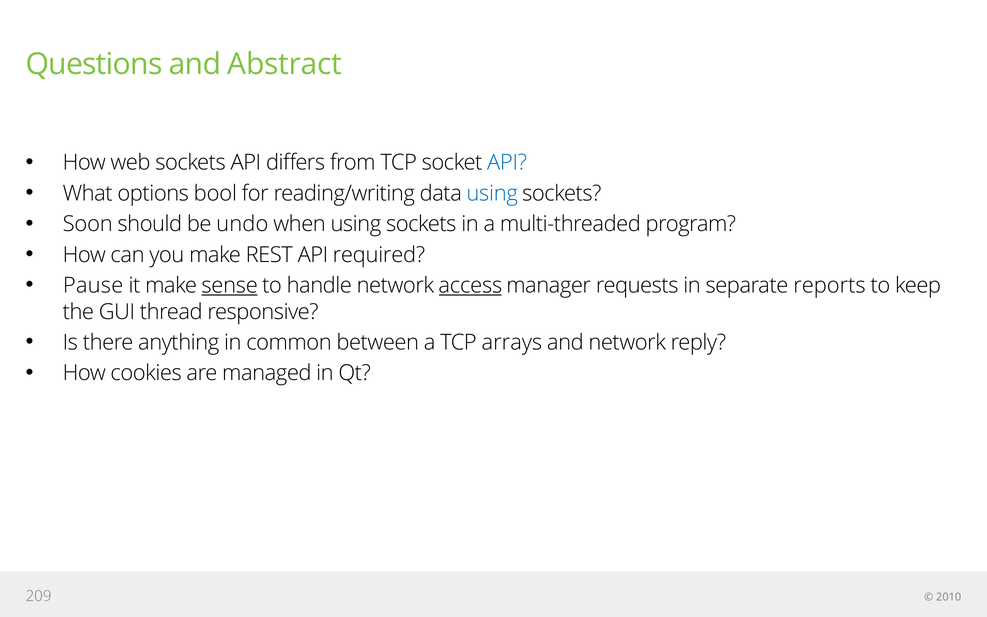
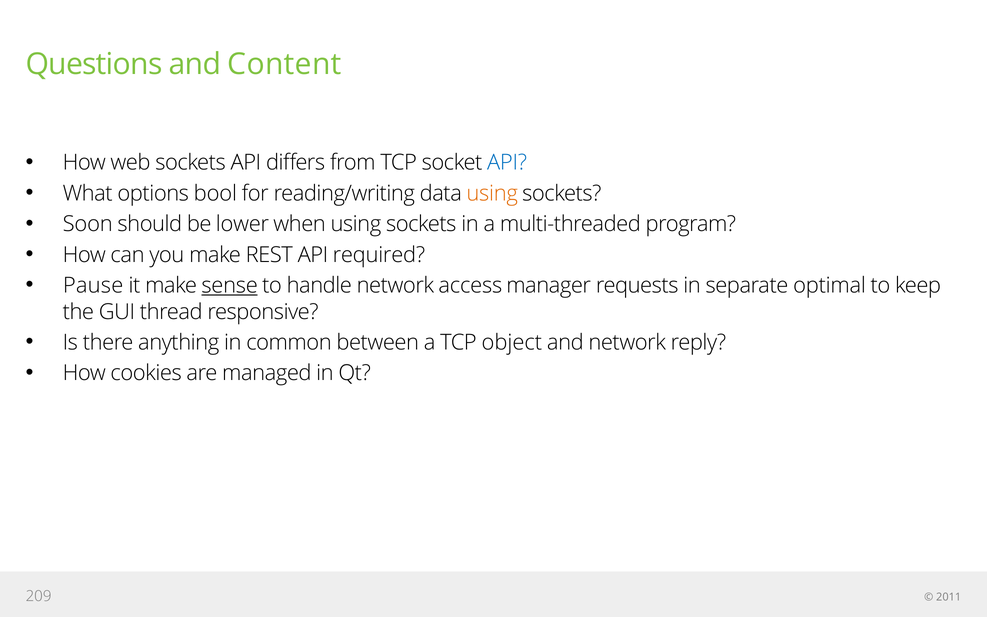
Abstract: Abstract -> Content (284, 64)
using colour: blue -> orange (492, 193)
undo: undo -> lower (242, 224)
access underline: present -> none (470, 285)
reports: reports -> optimal (830, 285)
arrays: arrays -> object (512, 342)
2010: 2010 -> 2011 (949, 597)
